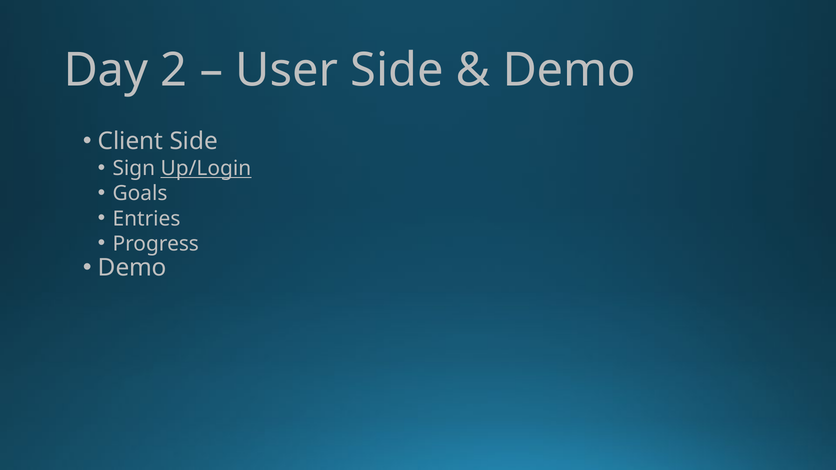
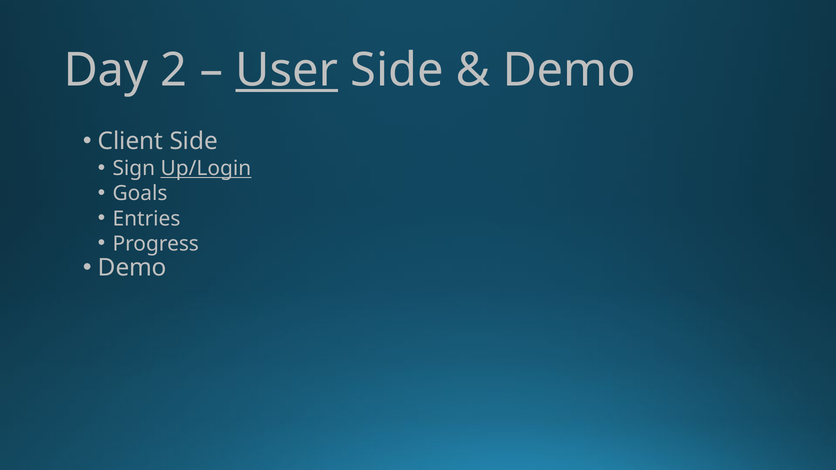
User underline: none -> present (287, 70)
